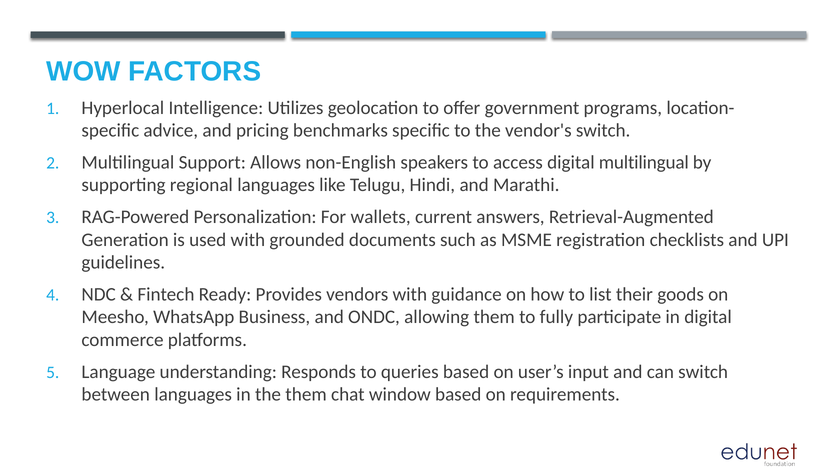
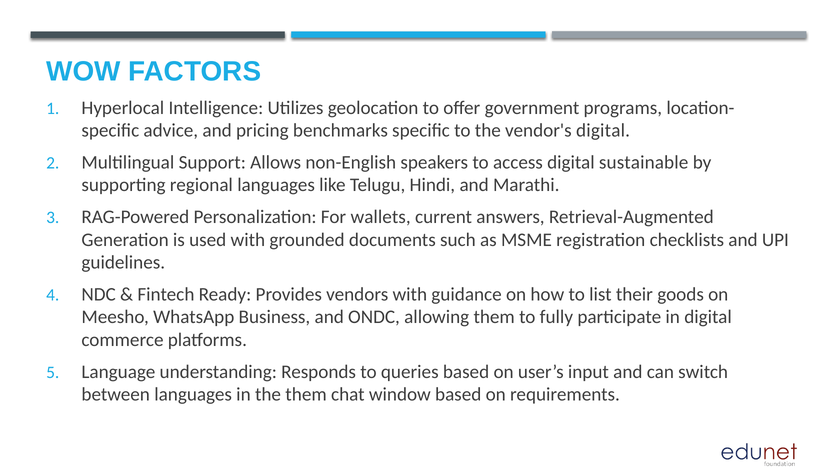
vendor's switch: switch -> digital (603, 130)
digital multilingual: multilingual -> sustainable (644, 162)
